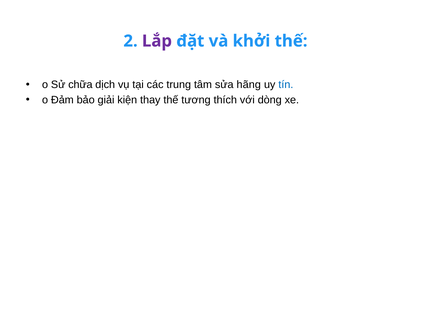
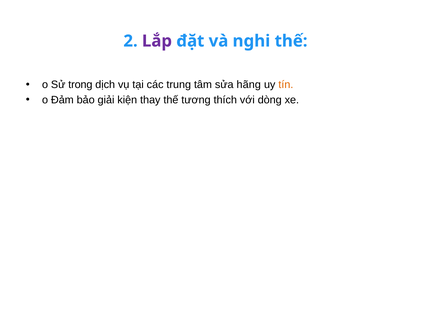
khởi: khởi -> nghi (251, 41)
chữa: chữa -> trong (80, 85)
tín colour: blue -> orange (286, 85)
